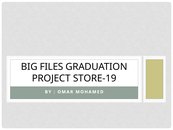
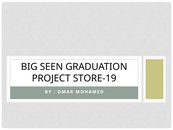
FILES: FILES -> SEEN (51, 67)
